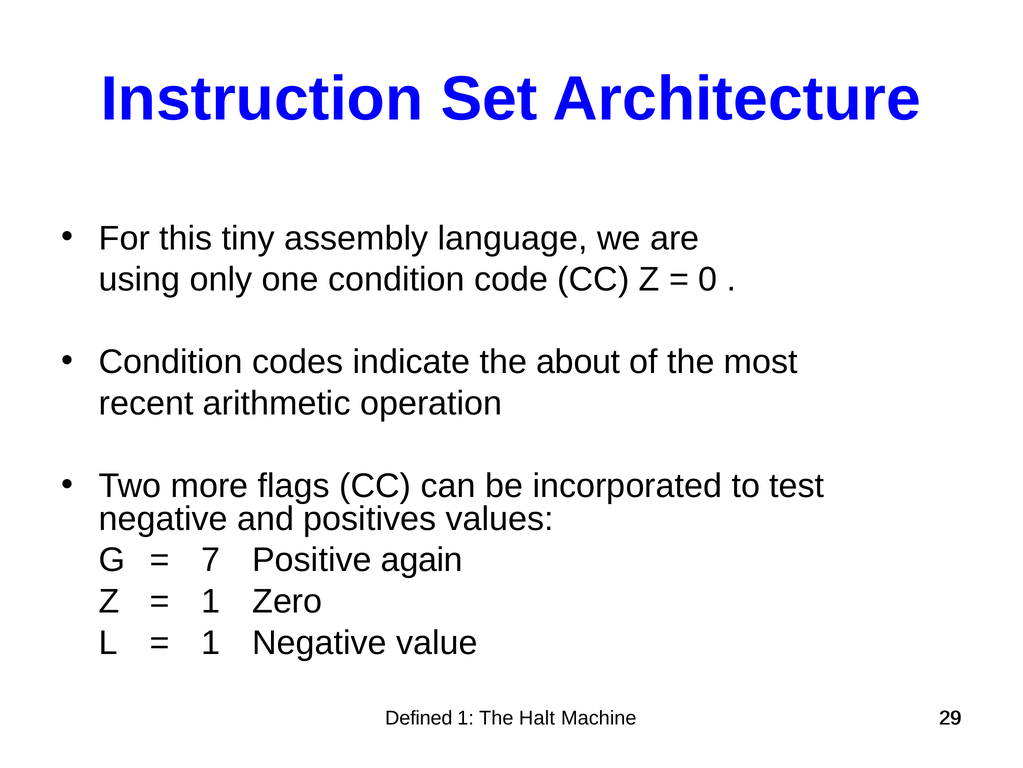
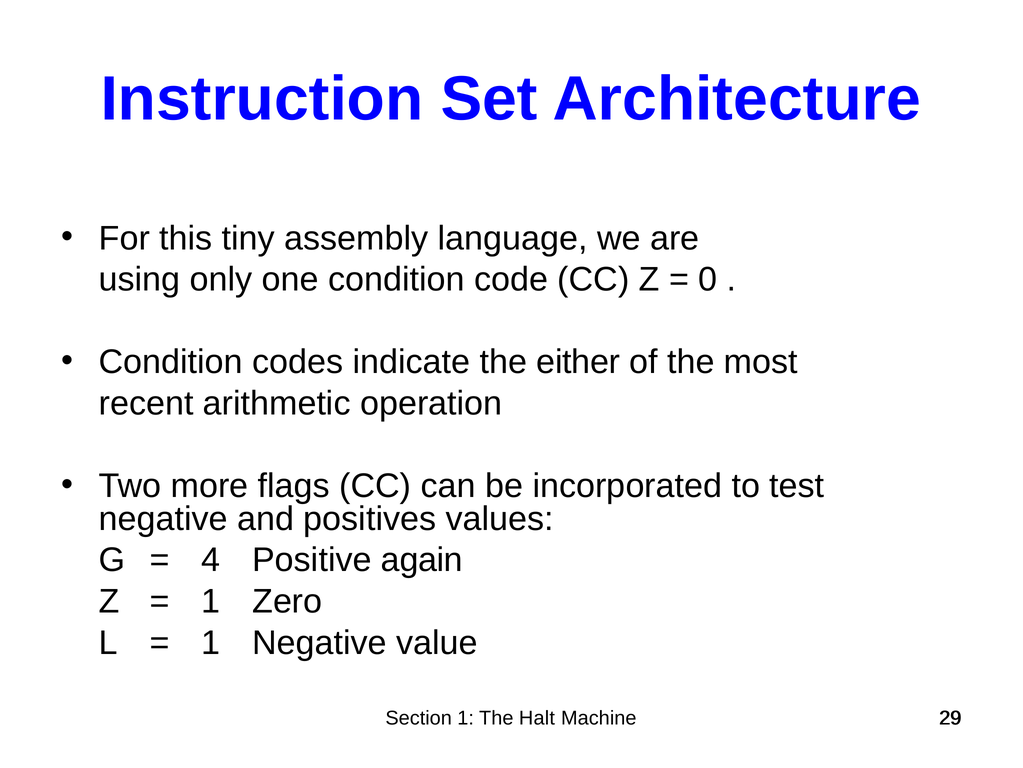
about: about -> either (578, 362)
7: 7 -> 4 (211, 560)
Defined: Defined -> Section (419, 717)
